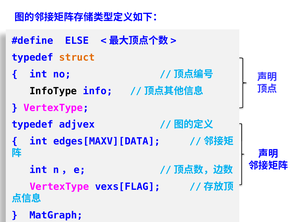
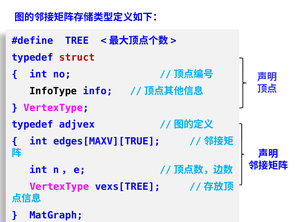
ELSE: ELSE -> TREE (77, 41)
struct colour: orange -> red (77, 57)
edges[MAXV][DATA: edges[MAXV][DATA -> edges[MAXV][TRUE (107, 141)
vexs[FLAG: vexs[FLAG -> vexs[TREE (128, 187)
